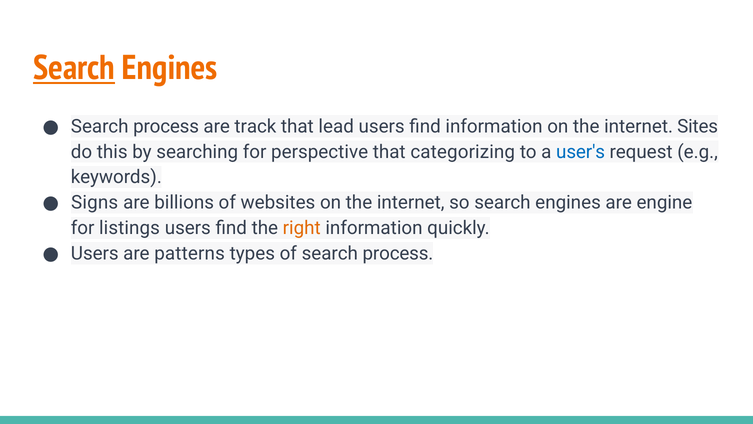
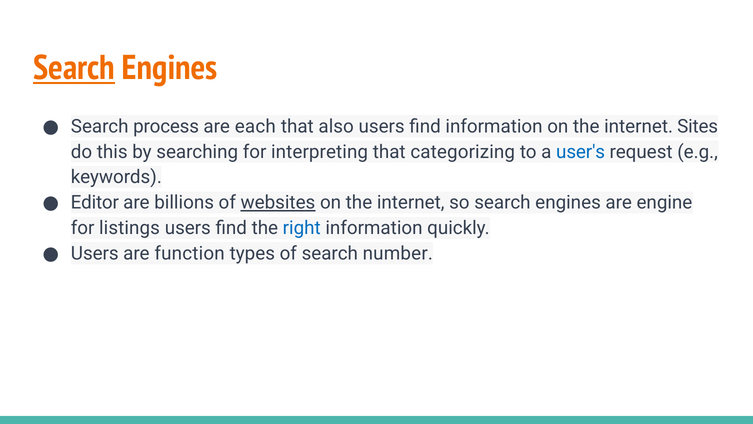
track: track -> each (255, 126)
lead: lead -> also (336, 126)
perspective: perspective -> interpreting (320, 152)
Signs: Signs -> Editor (95, 202)
websites underline: none -> present (278, 202)
right colour: orange -> blue (302, 228)
patterns: patterns -> function (190, 253)
of search process: process -> number (398, 253)
